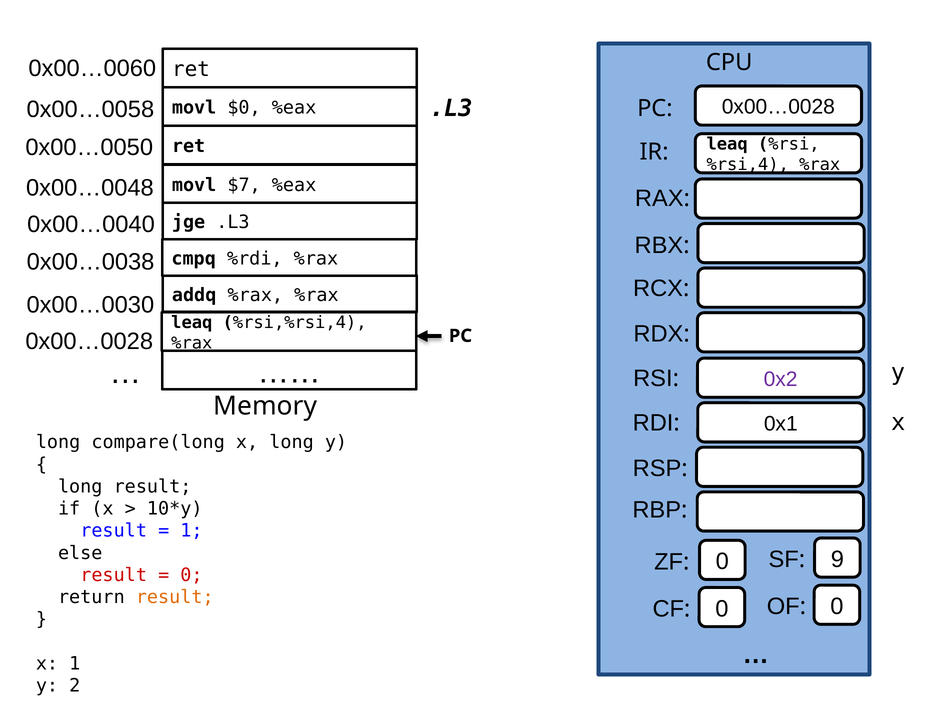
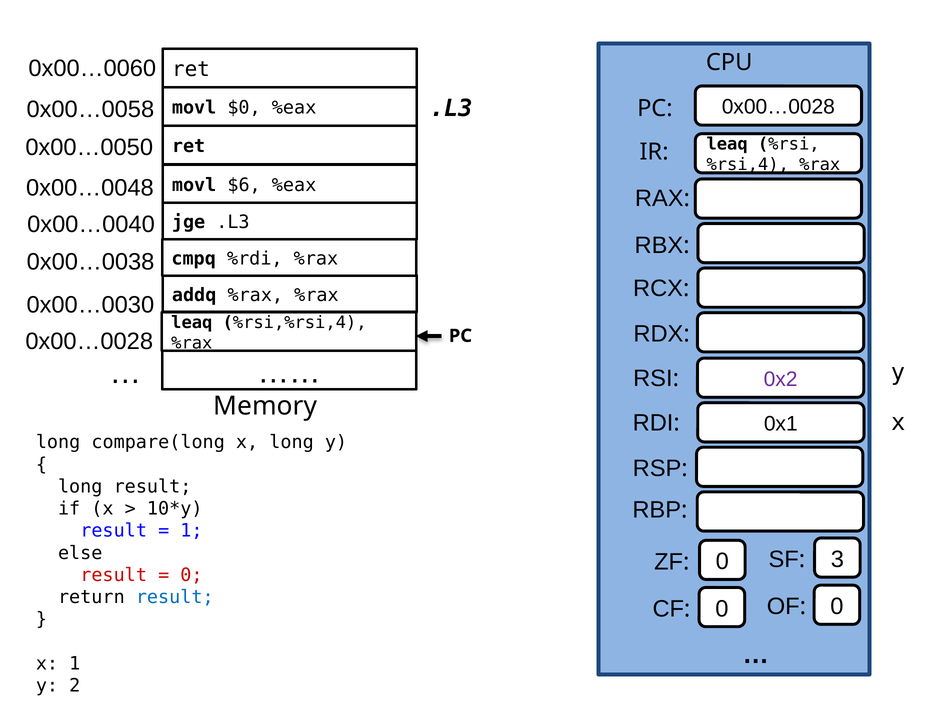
$7: $7 -> $6 (244, 185)
9: 9 -> 3 (837, 559)
result colour: orange -> blue (175, 597)
